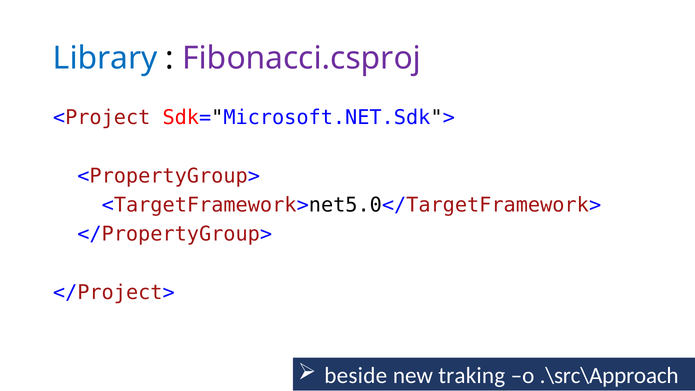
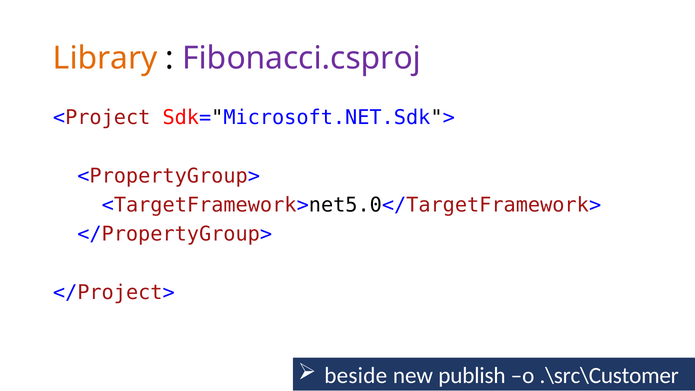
Library colour: blue -> orange (105, 58)
traking: traking -> publish (472, 376)
.\src\Approach: .\src\Approach -> .\src\Customer (609, 376)
